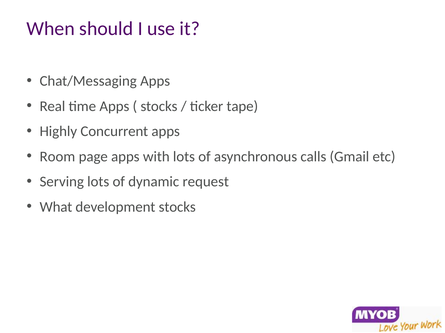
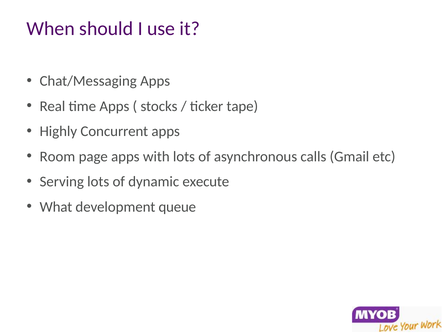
request: request -> execute (206, 182)
development stocks: stocks -> queue (177, 207)
